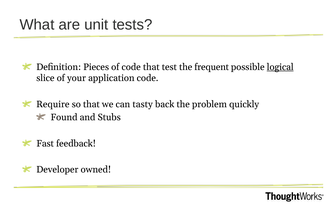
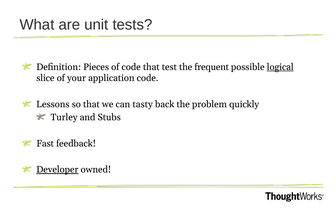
Require: Require -> Lessons (53, 104)
Found: Found -> Turley (64, 117)
Developer underline: none -> present (57, 170)
